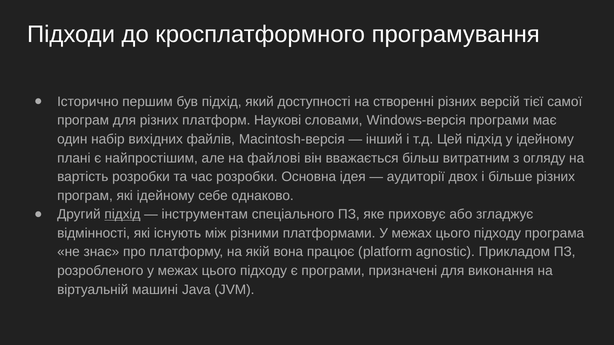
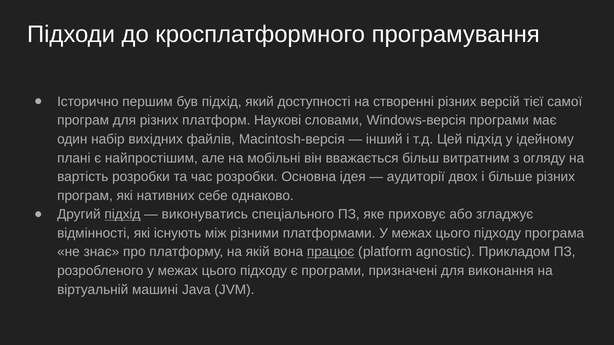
файлові: файлові -> мобільні (274, 158)
які ідейному: ідейному -> нативних (166, 196)
інструментам: інструментам -> виконуватись (205, 215)
працює underline: none -> present (331, 252)
